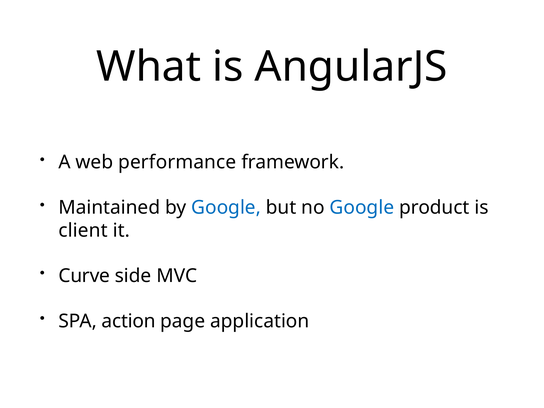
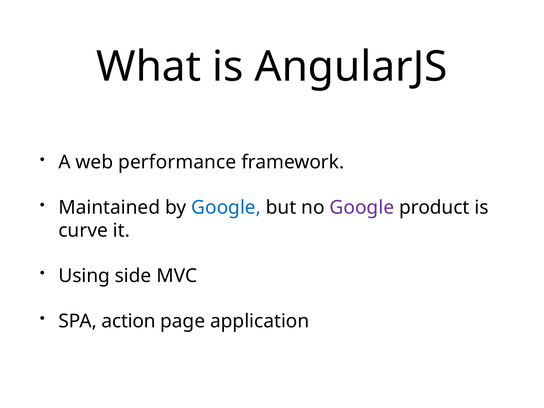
Google colour: blue -> purple (362, 208)
client: client -> curve (83, 231)
Curve: Curve -> Using (84, 276)
